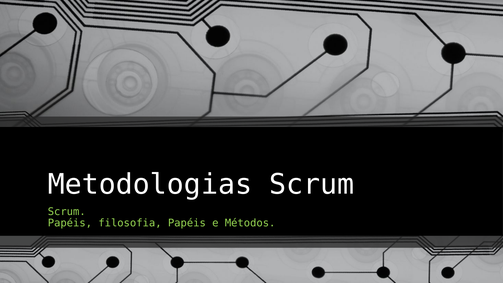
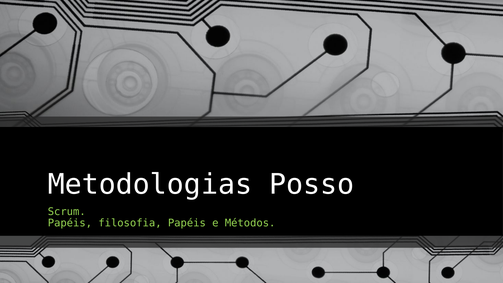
Metodologias Scrum: Scrum -> Posso (312, 185)
